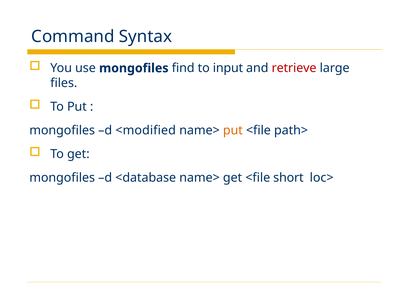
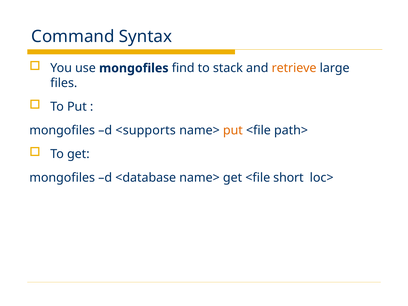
input: input -> stack (228, 68)
retrieve colour: red -> orange (294, 68)
<modified: <modified -> <supports (146, 130)
